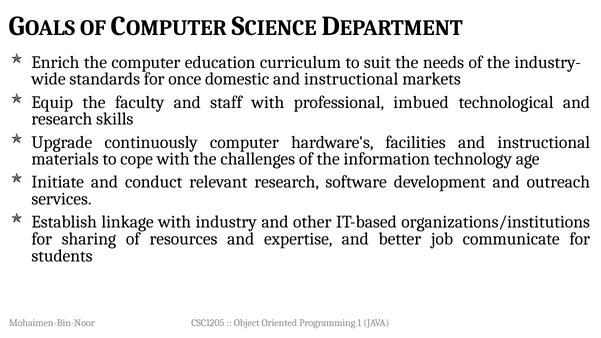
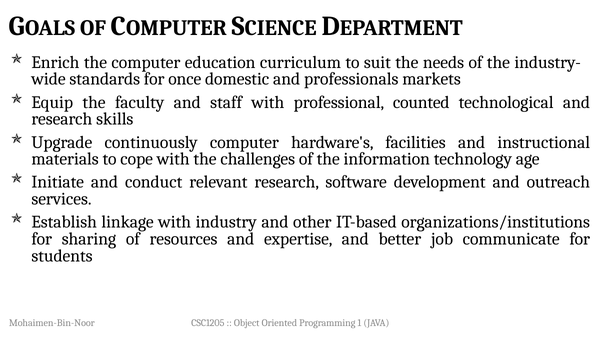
domestic and instructional: instructional -> professionals (351, 79)
imbued: imbued -> counted (421, 102)
